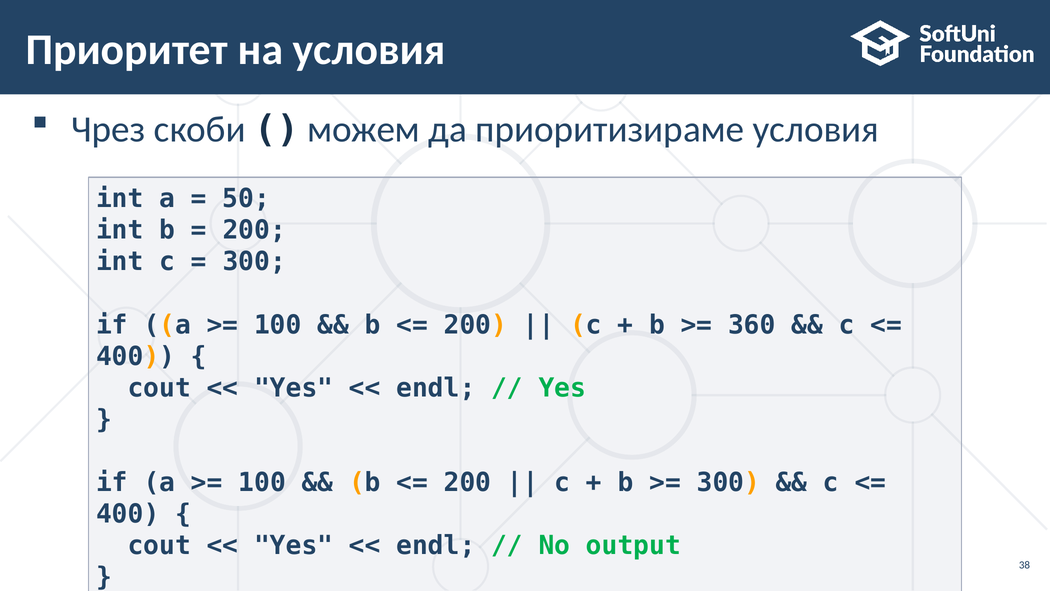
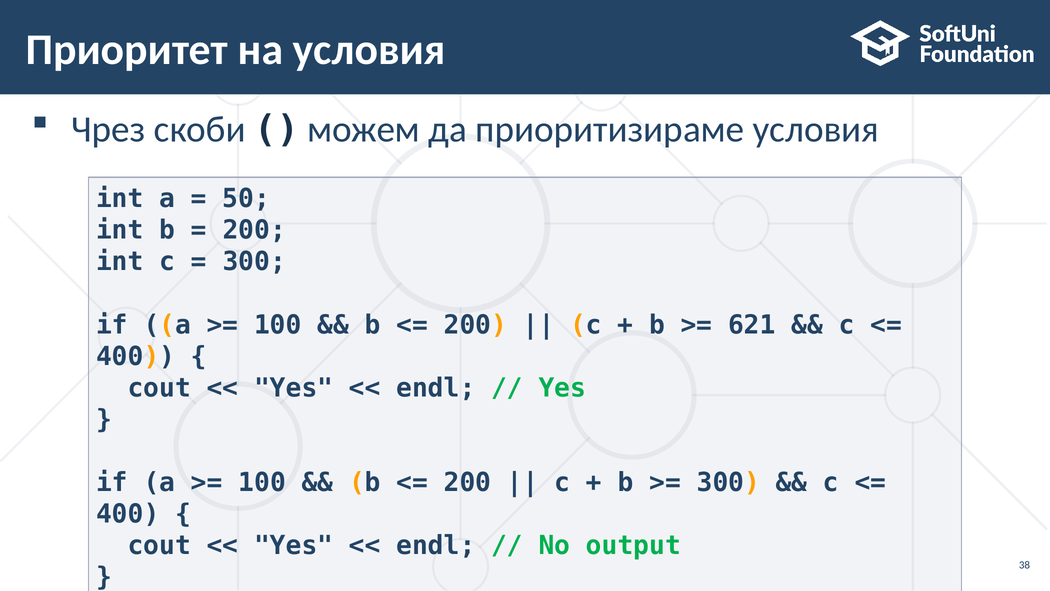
360: 360 -> 621 (752, 325)
